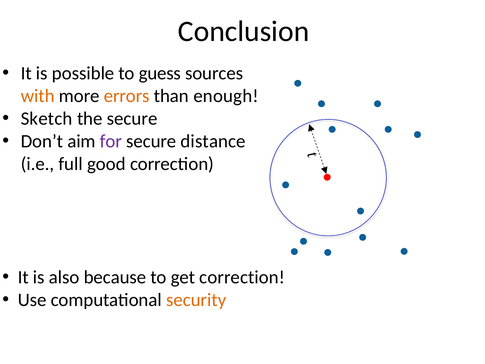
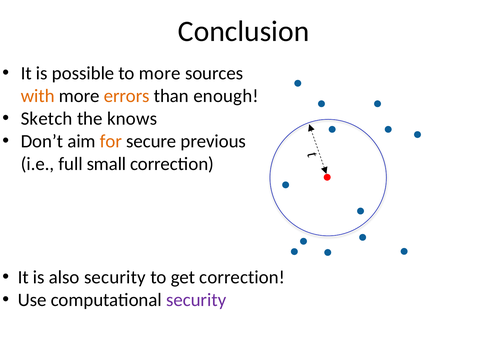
to guess: guess -> more (160, 73)
the secure: secure -> knows (132, 118)
for colour: purple -> orange (111, 141)
distance: distance -> previous (213, 141)
good: good -> small (106, 164)
also because: because -> security (115, 277)
security colour: orange -> purple (196, 300)
